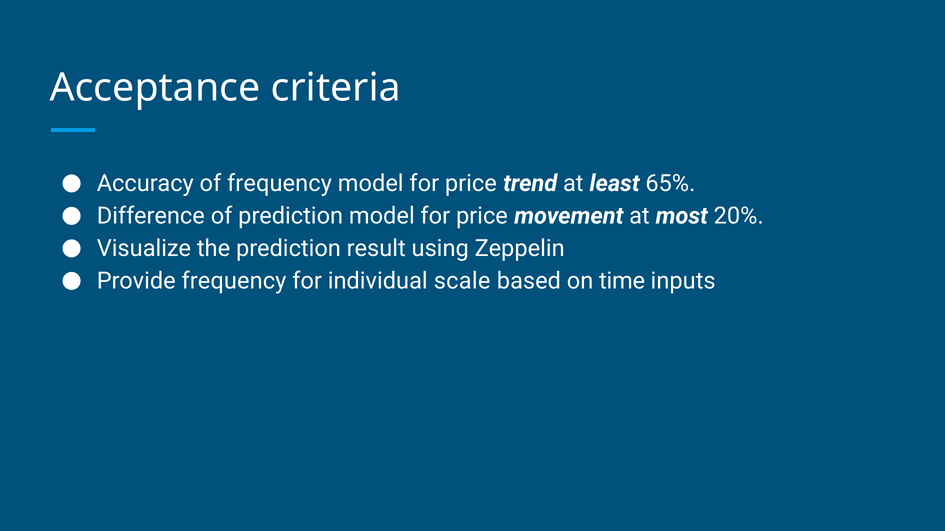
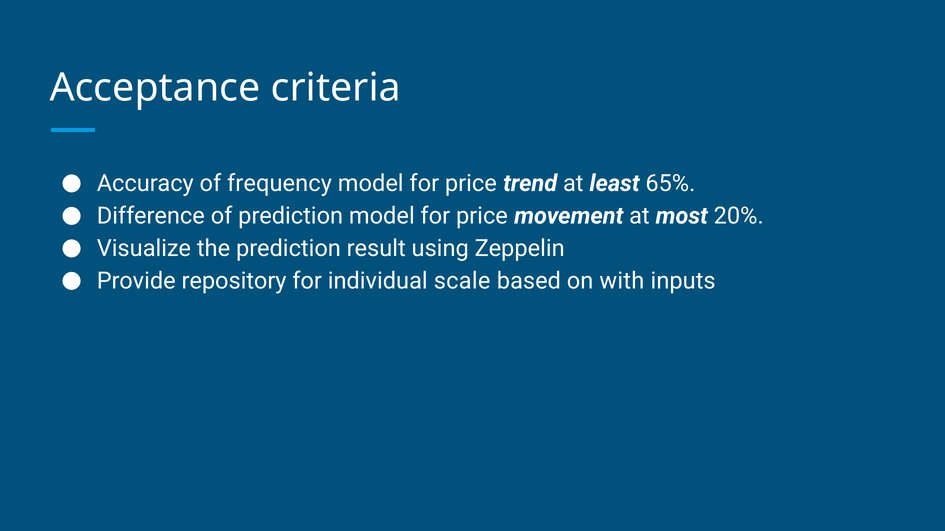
Provide frequency: frequency -> repository (234, 281)
time: time -> with (622, 281)
